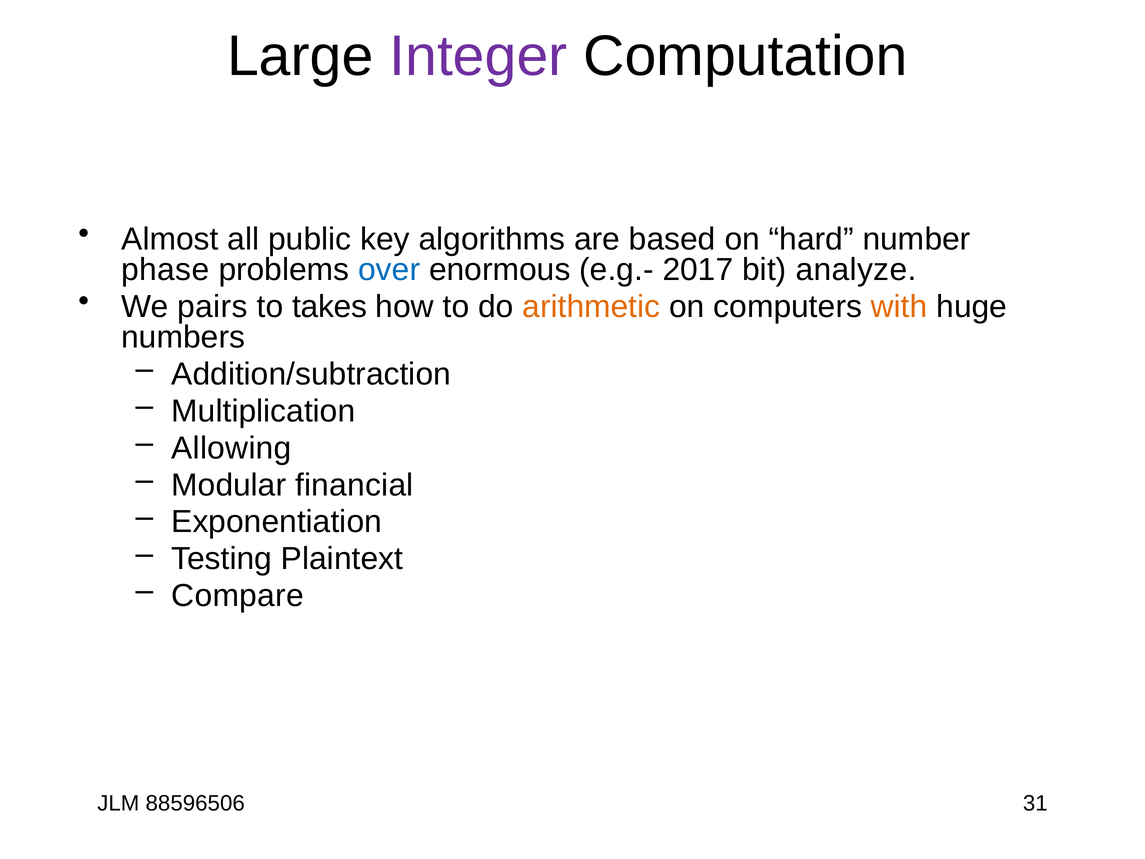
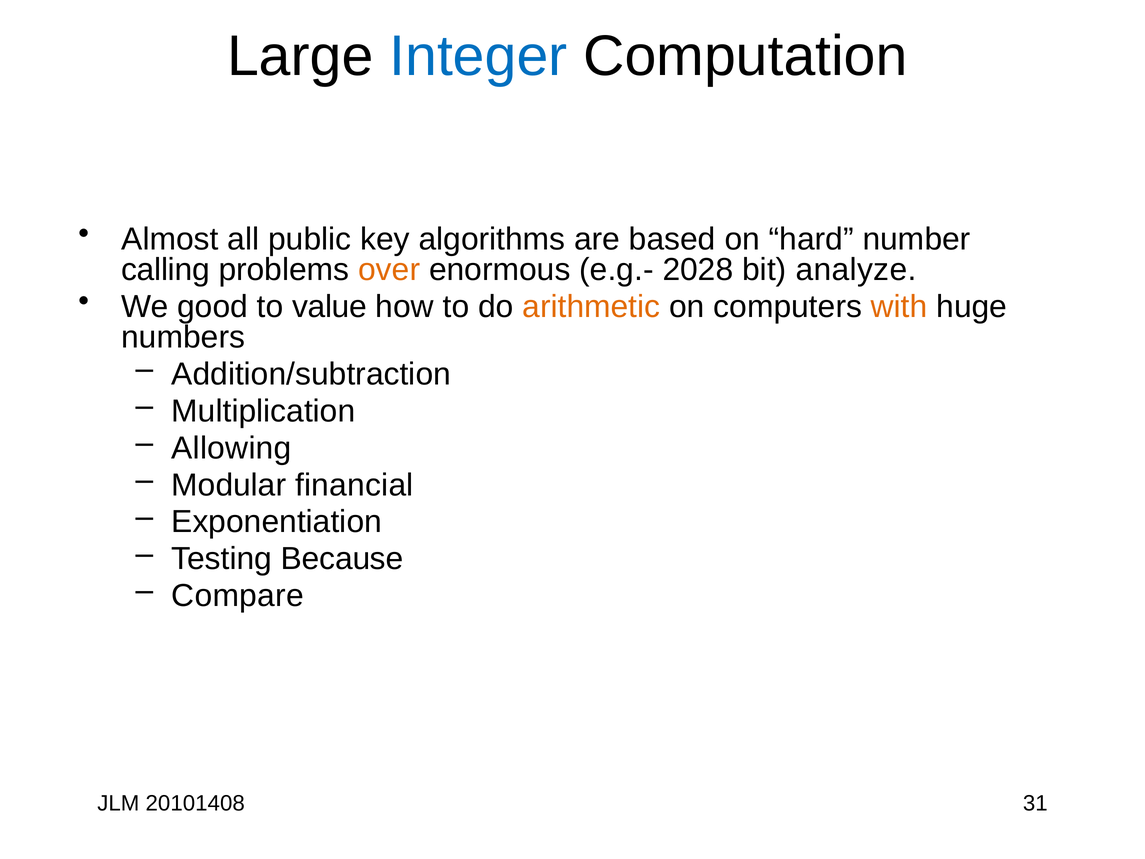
Integer colour: purple -> blue (478, 56)
phase: phase -> calling (166, 270)
over colour: blue -> orange (389, 270)
2017: 2017 -> 2028 (698, 270)
pairs: pairs -> good (213, 307)
takes: takes -> value (330, 307)
Plaintext: Plaintext -> Because (342, 559)
88596506: 88596506 -> 20101408 (195, 803)
